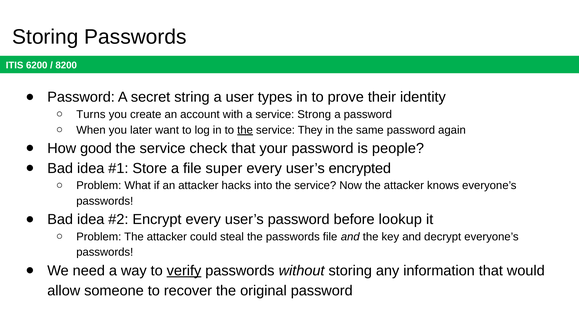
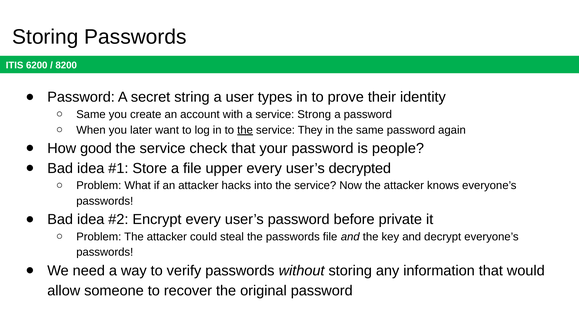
Turns: Turns -> Same (91, 114)
super: super -> upper (224, 168)
encrypted: encrypted -> decrypted (360, 168)
lookup: lookup -> private (400, 219)
verify underline: present -> none (184, 270)
